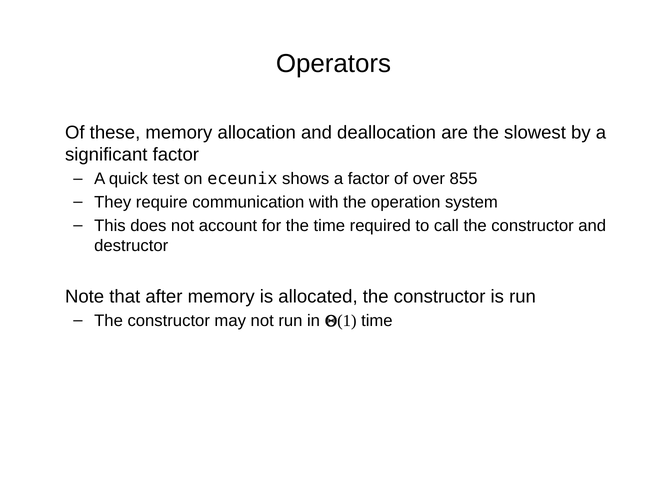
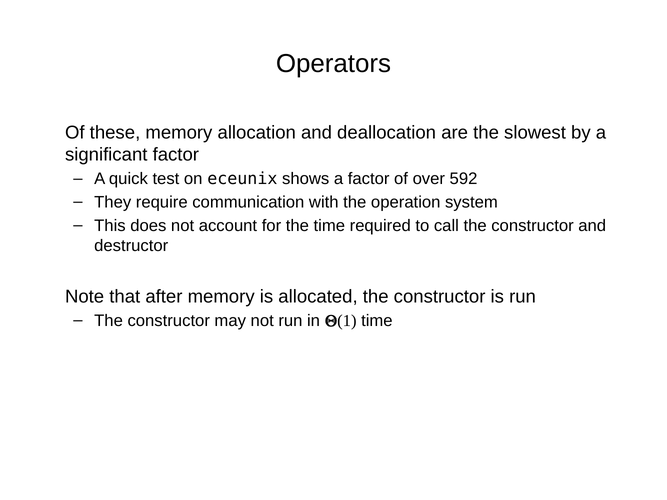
855: 855 -> 592 (464, 179)
